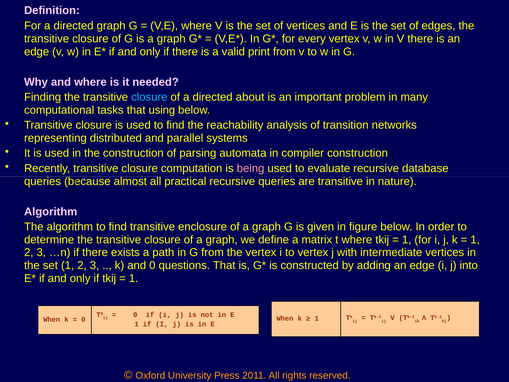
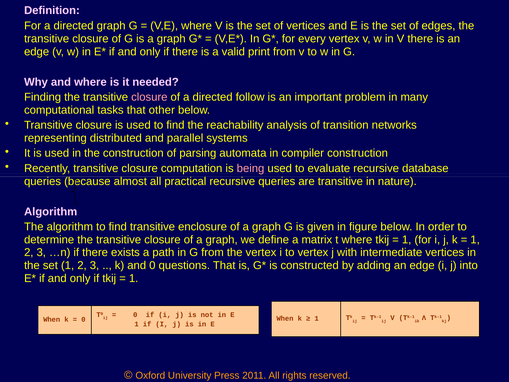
closure colour: light blue -> pink (149, 97)
about: about -> follow (250, 97)
using: using -> other (162, 110)
